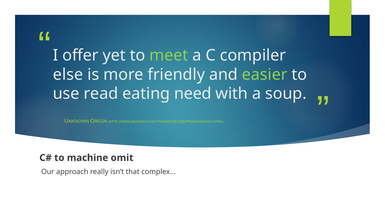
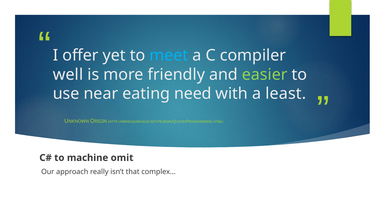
meet colour: light green -> light blue (169, 55)
else: else -> well (68, 75)
read: read -> near (101, 94)
soup: soup -> least (286, 94)
